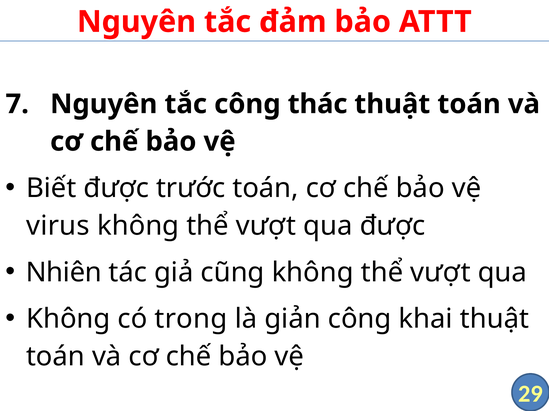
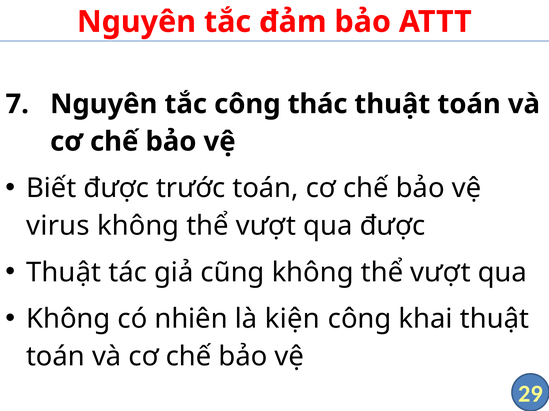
Nhiên: Nhiên -> Thuật (64, 273)
trọng: trọng -> nhiên (191, 319)
giản: giản -> kiện (292, 319)
